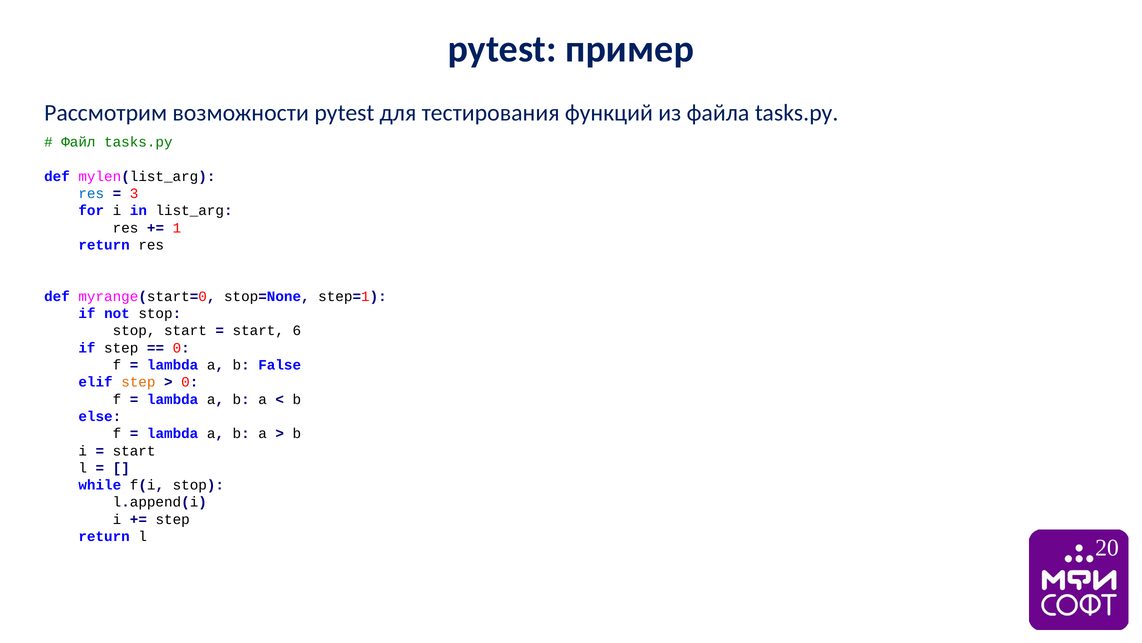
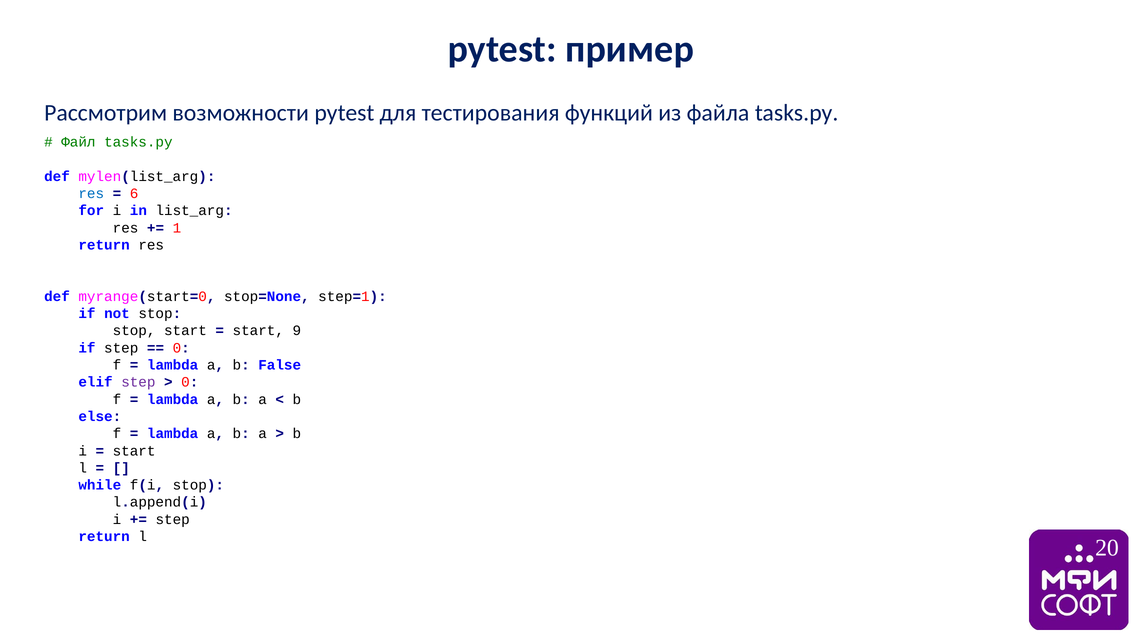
3: 3 -> 6 (134, 193)
6: 6 -> 9 (297, 330)
step colour: orange -> purple (138, 382)
